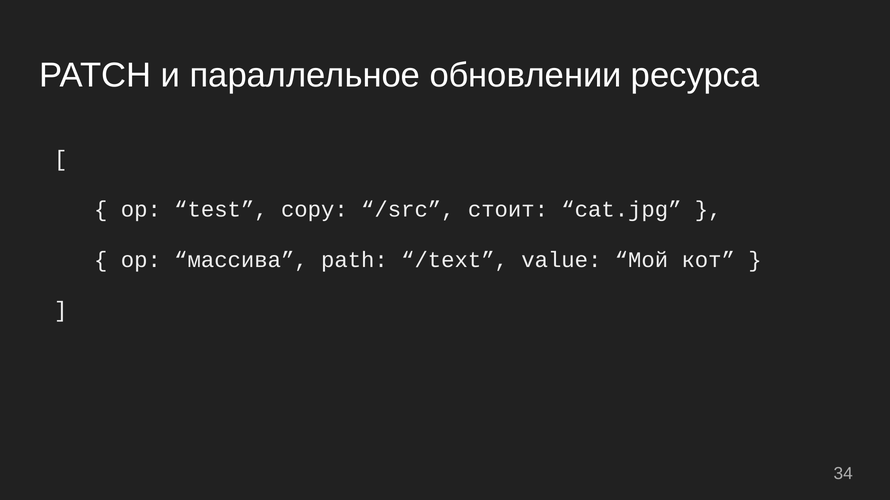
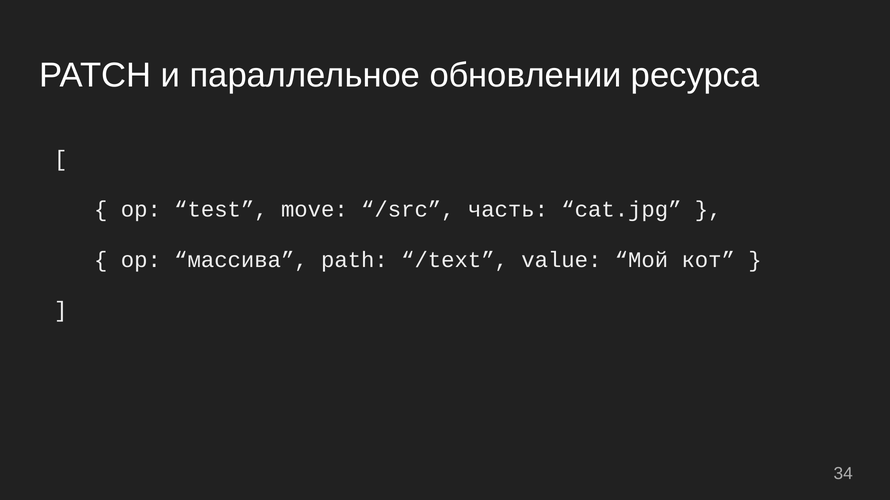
copy: copy -> move (314, 210)
стоит: стоит -> часть (508, 210)
